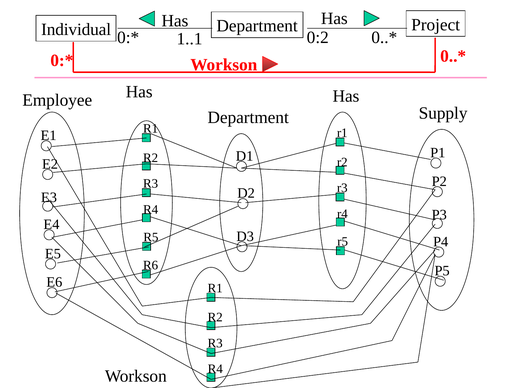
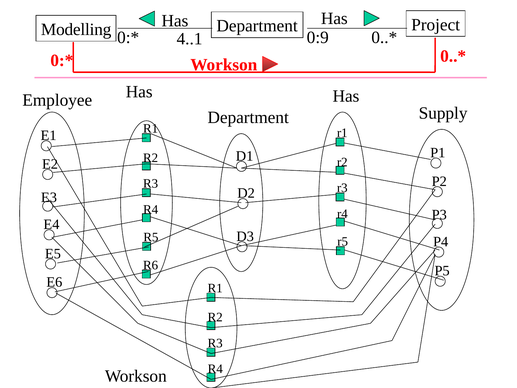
Individual: Individual -> Modelling (76, 29)
1..1: 1..1 -> 4..1 (190, 39)
0:2: 0:2 -> 0:9 (318, 38)
